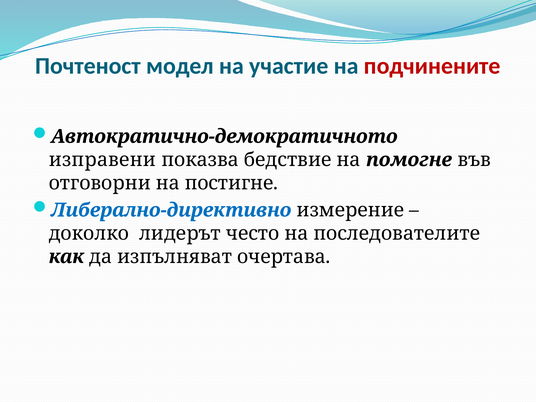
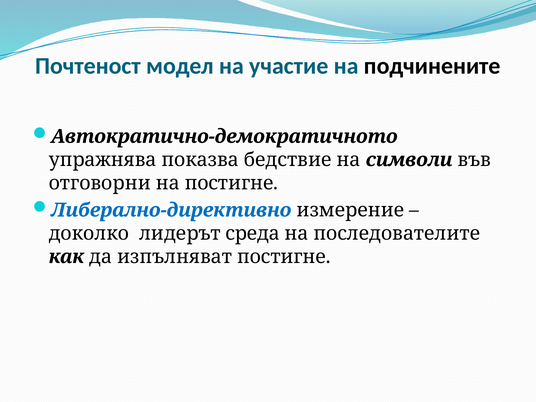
подчинените colour: red -> black (432, 66)
изправени: изправени -> упражнява (103, 160)
помогне: помогне -> символи (409, 160)
често: често -> среда (253, 233)
изпълняват очертава: очертава -> постигне (284, 257)
